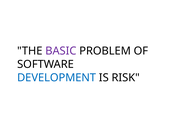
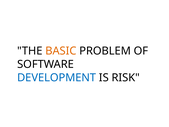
BASIC colour: purple -> orange (61, 51)
